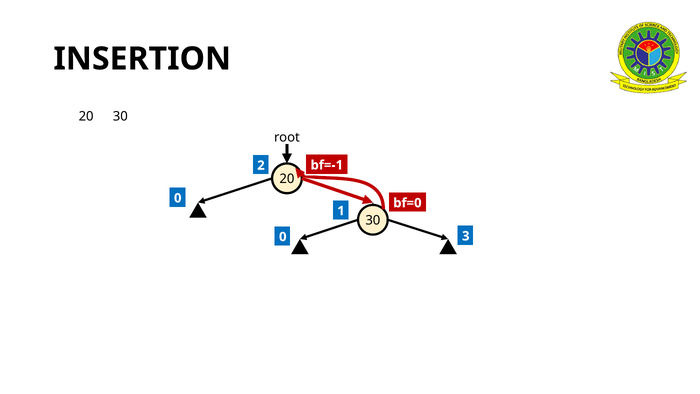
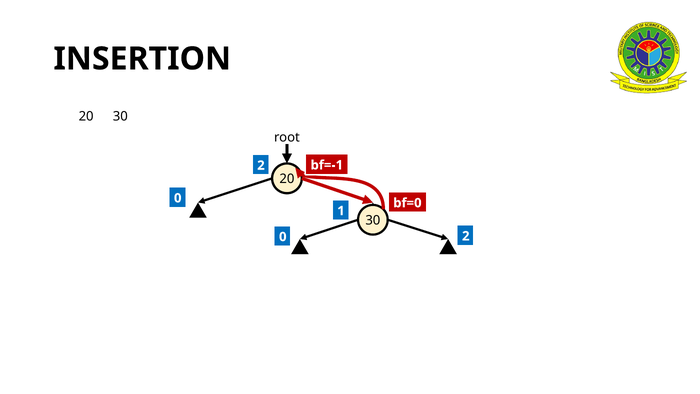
0 3: 3 -> 2 (466, 236)
